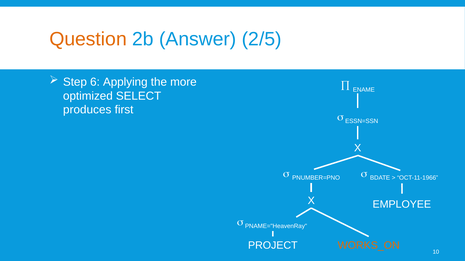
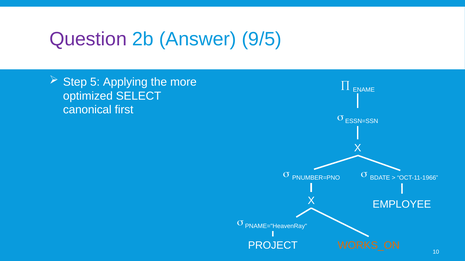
Question colour: orange -> purple (88, 39)
2/5: 2/5 -> 9/5 (262, 39)
6: 6 -> 5 (95, 82)
produces: produces -> canonical (87, 110)
